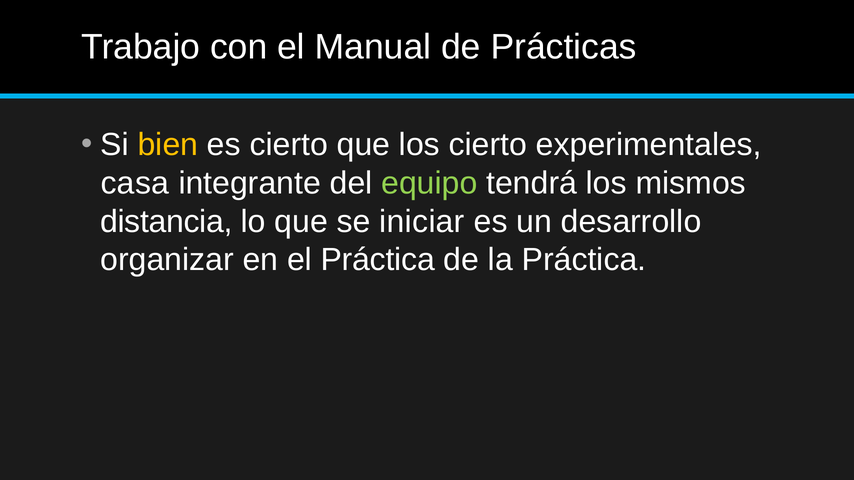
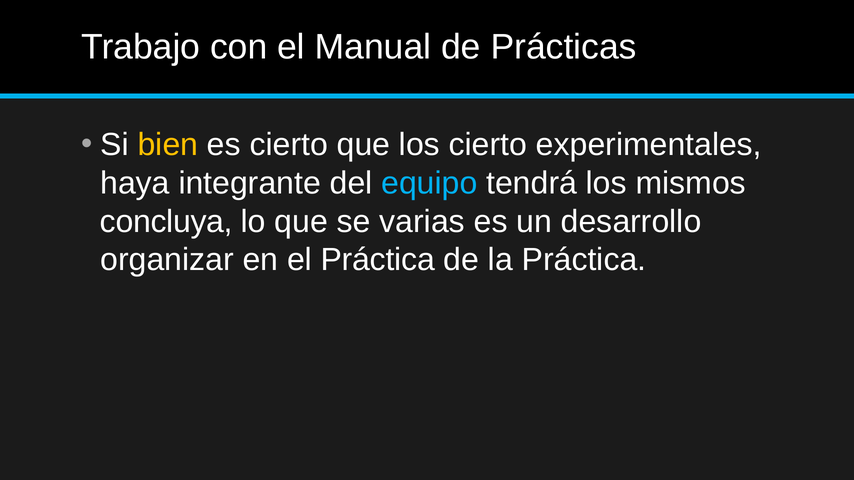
casa: casa -> haya (135, 183)
equipo colour: light green -> light blue (429, 183)
distancia: distancia -> concluya (166, 222)
iniciar: iniciar -> varias (422, 222)
